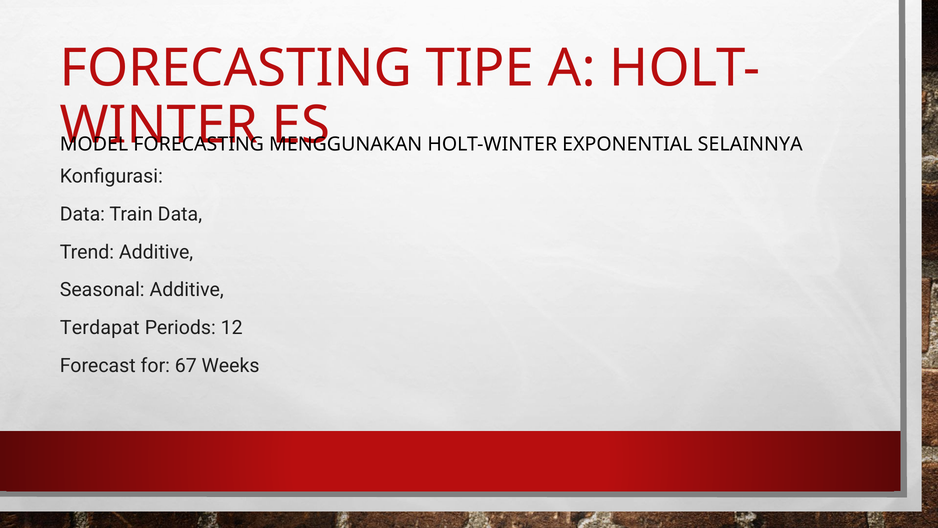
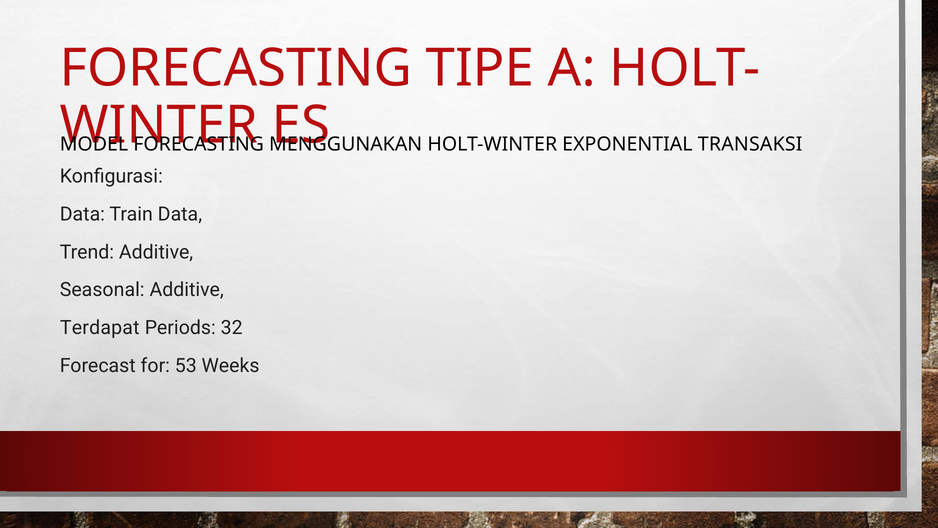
SELAINNYA: SELAINNYA -> TRANSAKSI (750, 144)
12: 12 -> 32 (232, 328)
67: 67 -> 53 (186, 366)
